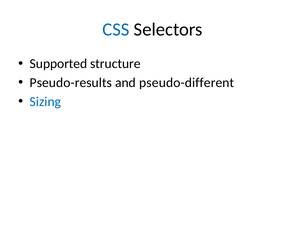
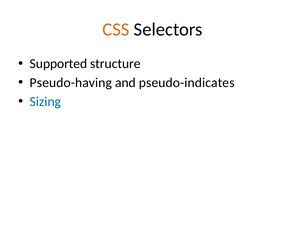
CSS colour: blue -> orange (116, 30)
Pseudo-results: Pseudo-results -> Pseudo-having (71, 83)
pseudo-different: pseudo-different -> pseudo-indicates (187, 83)
